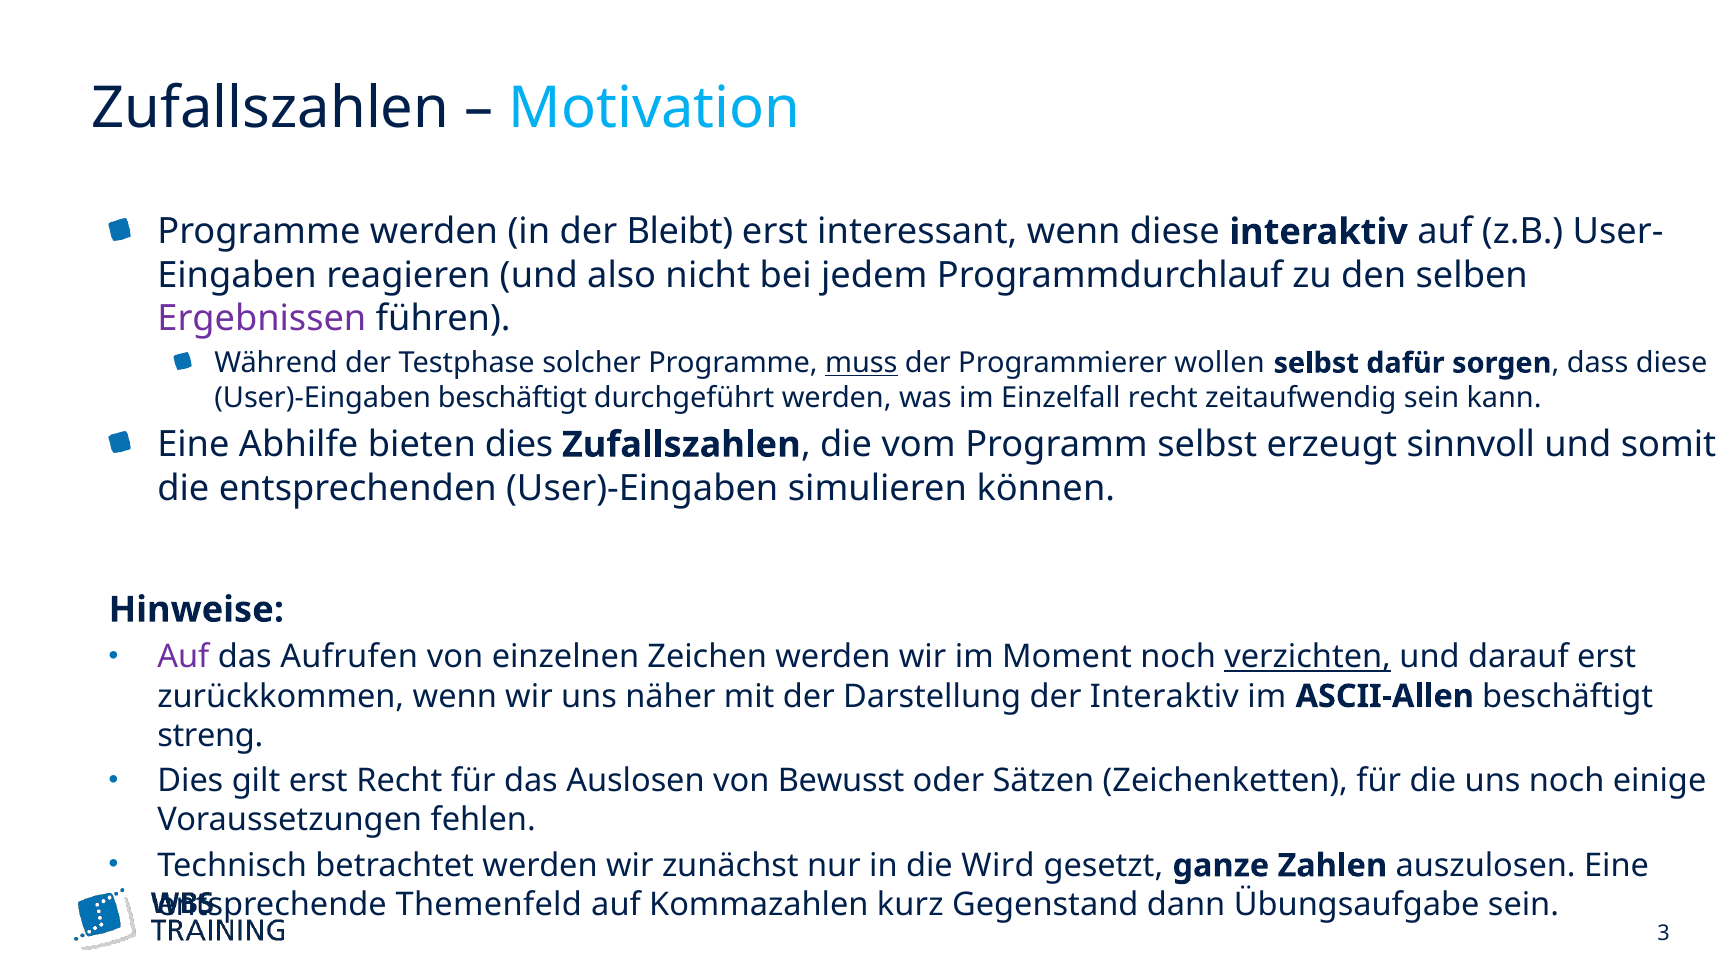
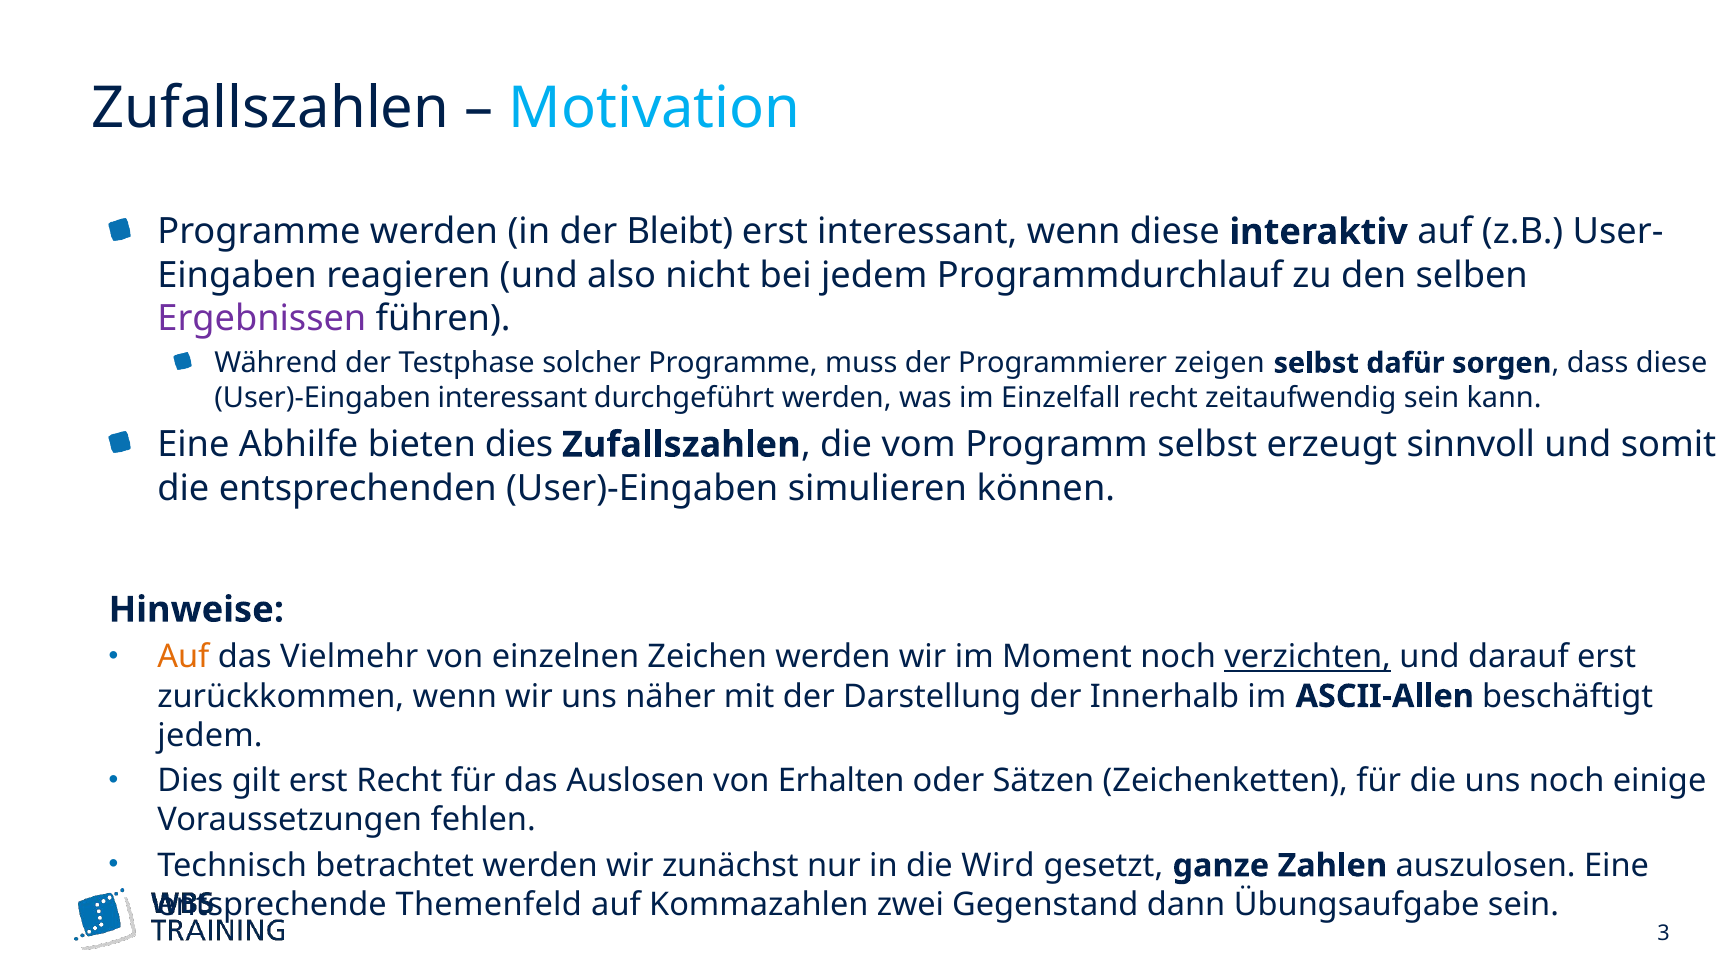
muss underline: present -> none (861, 363)
wollen: wollen -> zeigen (1220, 363)
User)-Eingaben beschäftigt: beschäftigt -> interessant (513, 398)
Auf colour: purple -> orange (183, 657)
Aufrufen: Aufrufen -> Vielmehr (349, 657)
der Interaktiv: Interaktiv -> Innerhalb (1165, 696)
streng: streng -> jedem (210, 735)
Bewusst: Bewusst -> Erhalten (841, 781)
kurz: kurz -> zwei (910, 904)
